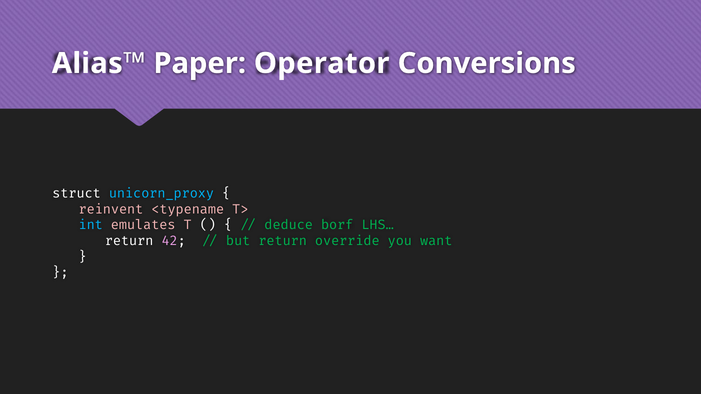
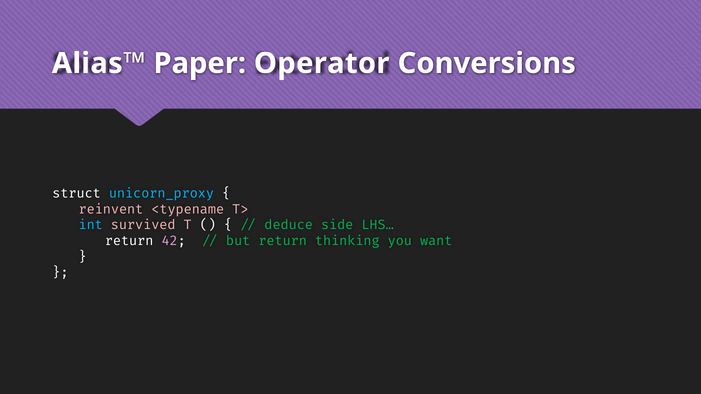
emulates: emulates -> survived (143, 225)
borf: borf -> side (337, 225)
override: override -> thinking (347, 241)
